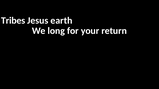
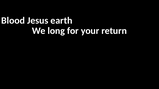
Tribes: Tribes -> Blood (13, 21)
